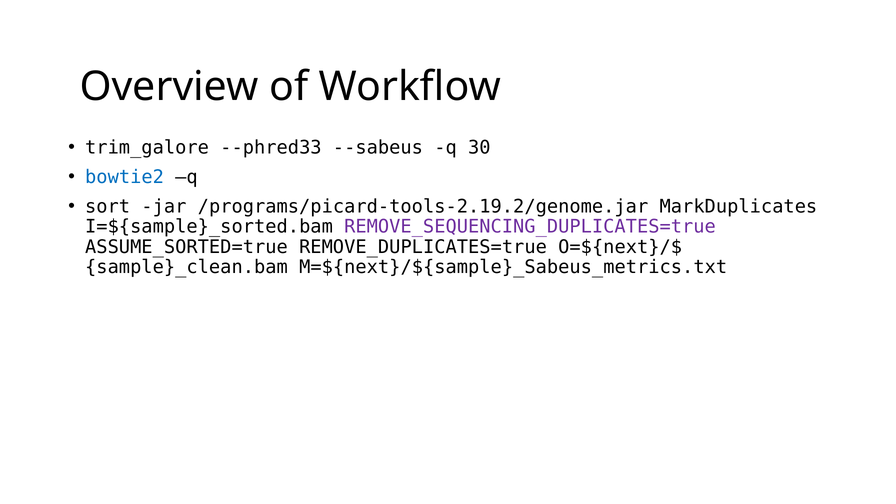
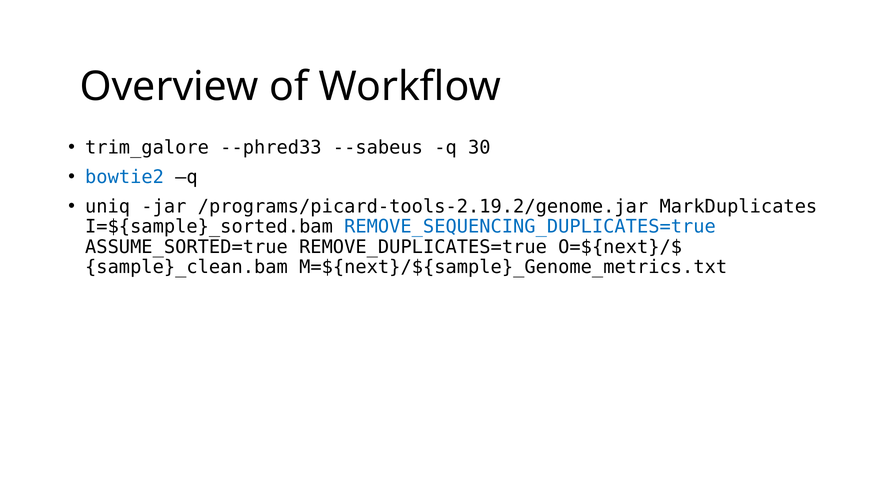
sort: sort -> uniq (108, 207)
REMOVE_SEQUENCING_DUPLICATES=true colour: purple -> blue (530, 227)
M=${next}/${sample}_Sabeus_metrics.txt: M=${next}/${sample}_Sabeus_metrics.txt -> M=${next}/${sample}_Genome_metrics.txt (513, 267)
